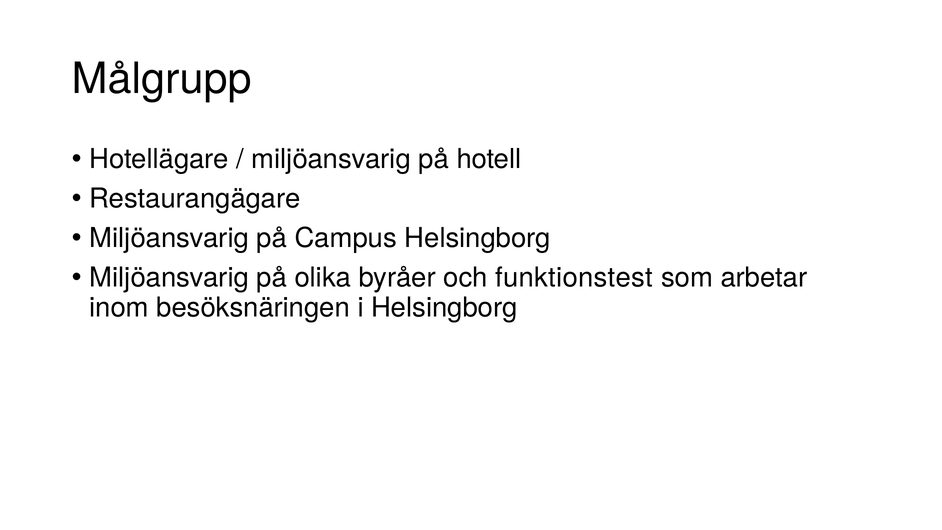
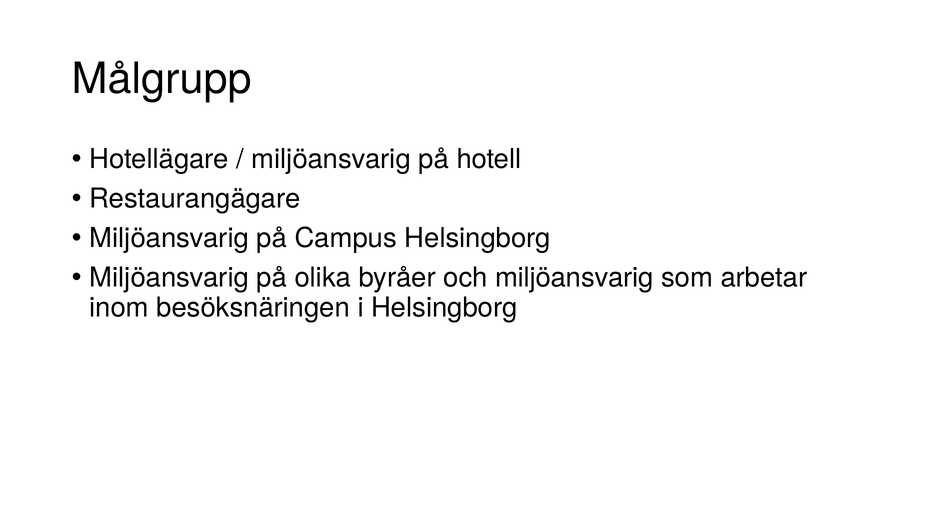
och funktionstest: funktionstest -> miljöansvarig (574, 278)
